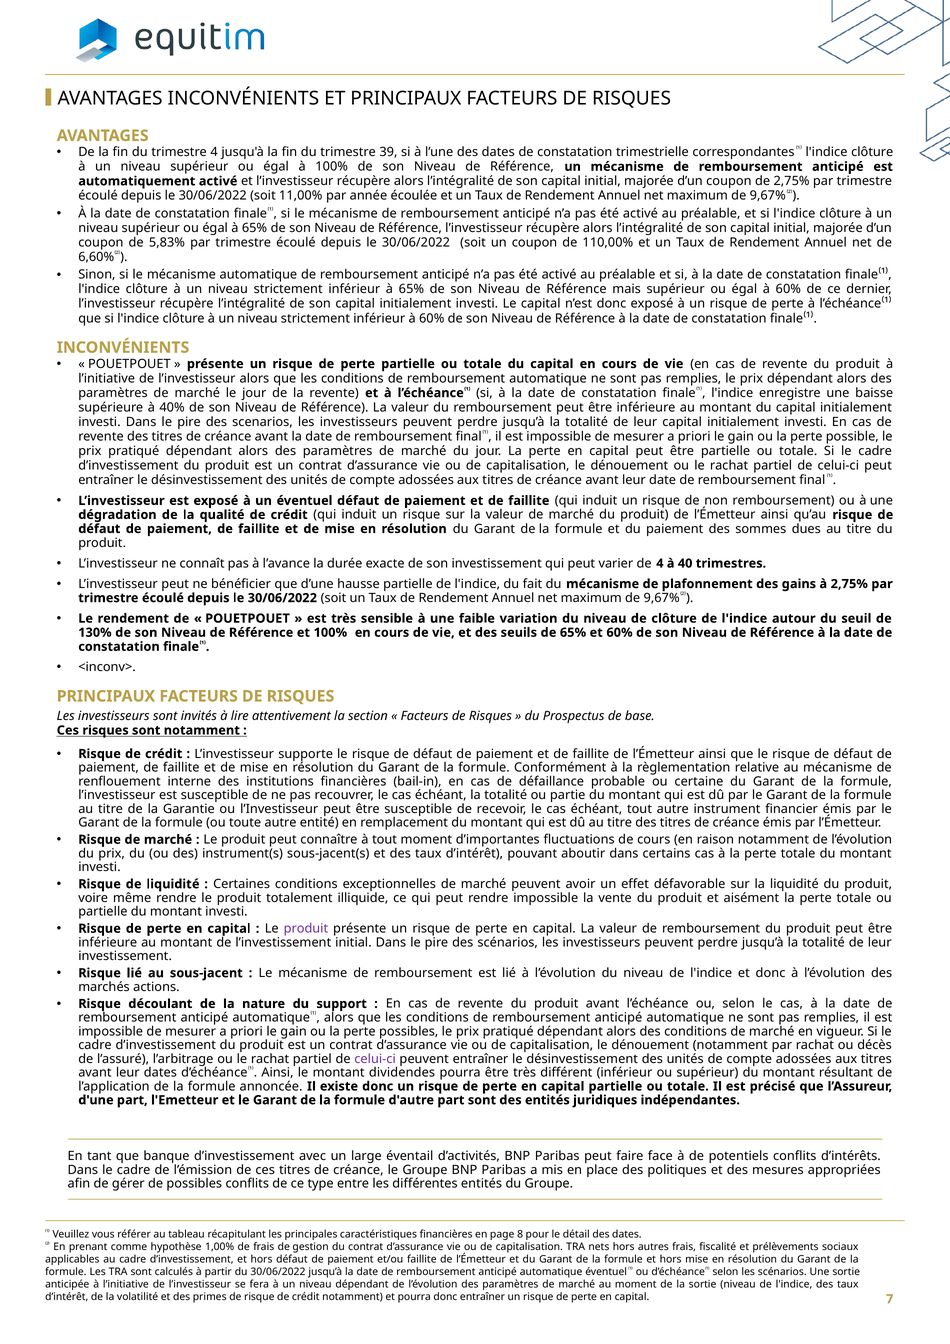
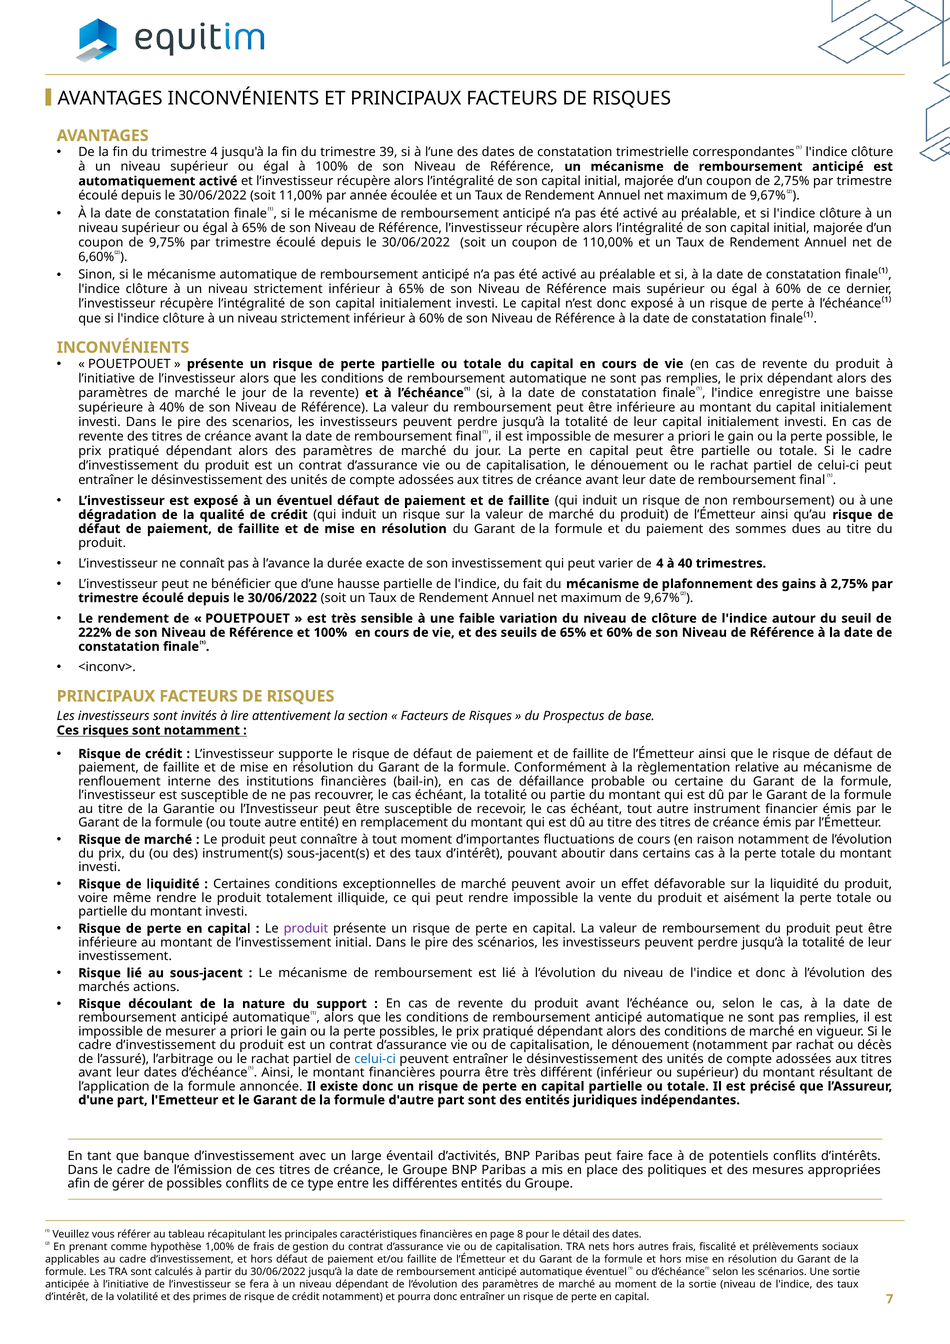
5,83%: 5,83% -> 9,75% (167, 242)
130%: 130% -> 222% (95, 632)
celui-ci colour: purple -> blue (375, 1058)
montant dividendes: dividendes -> financières (402, 1072)
